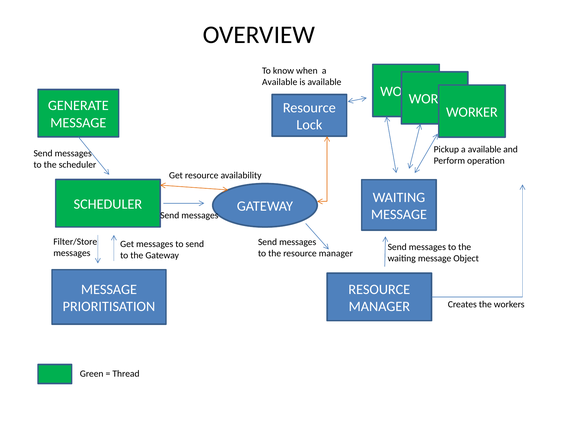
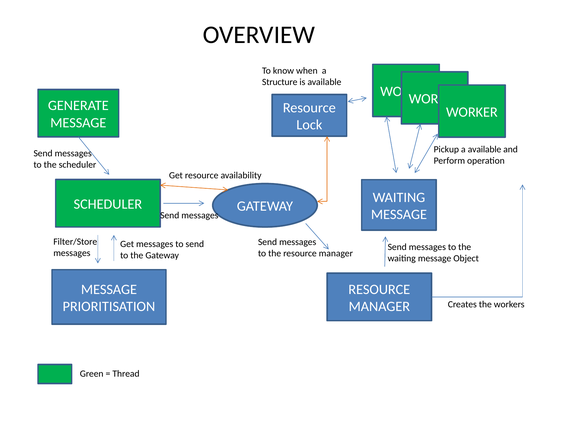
Available: Available -> Structure (280, 82)
